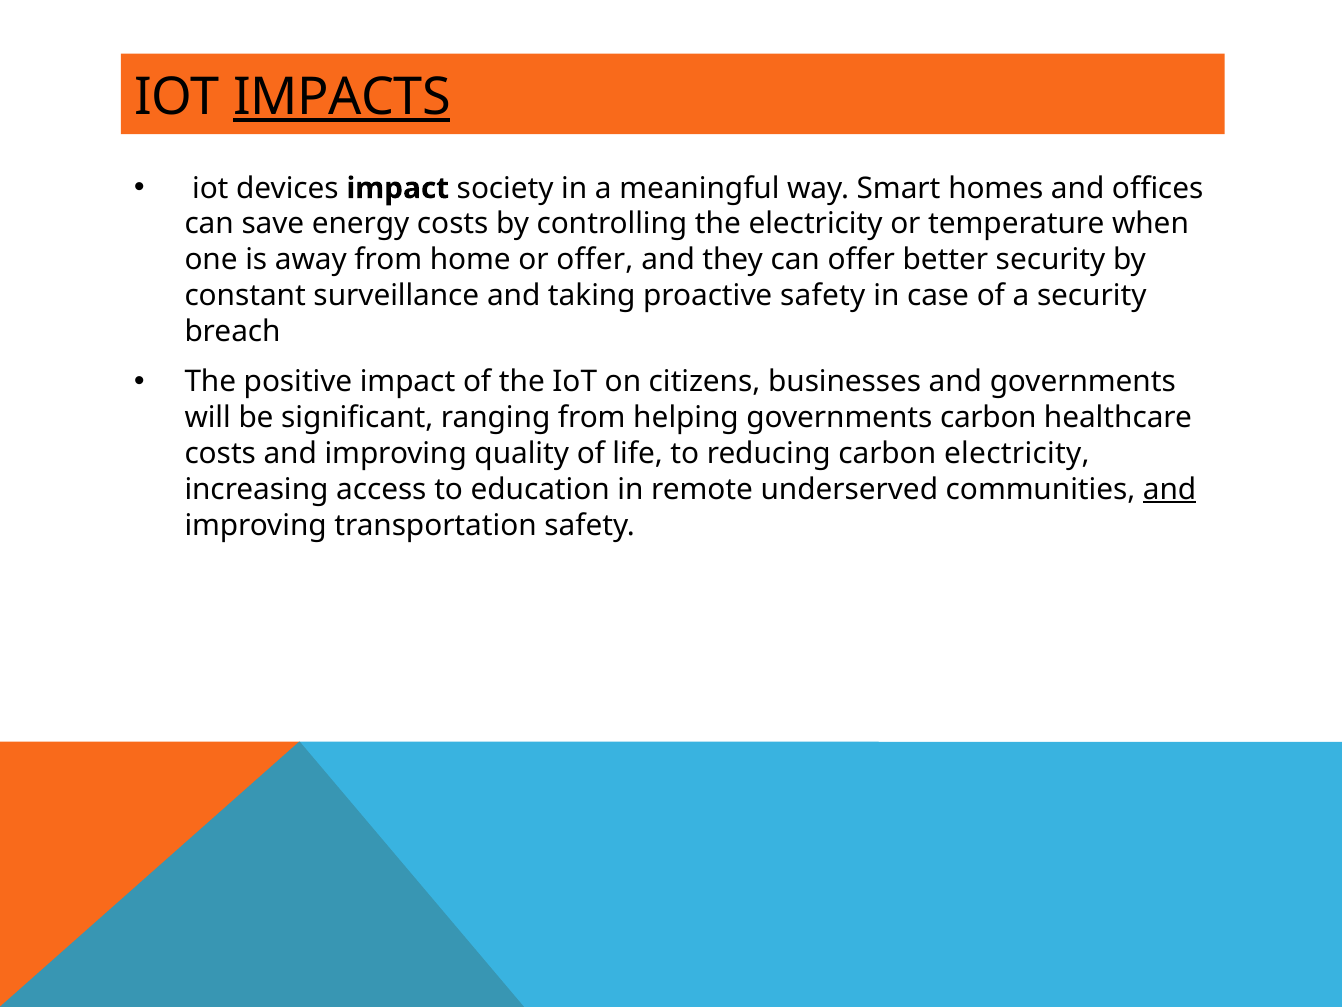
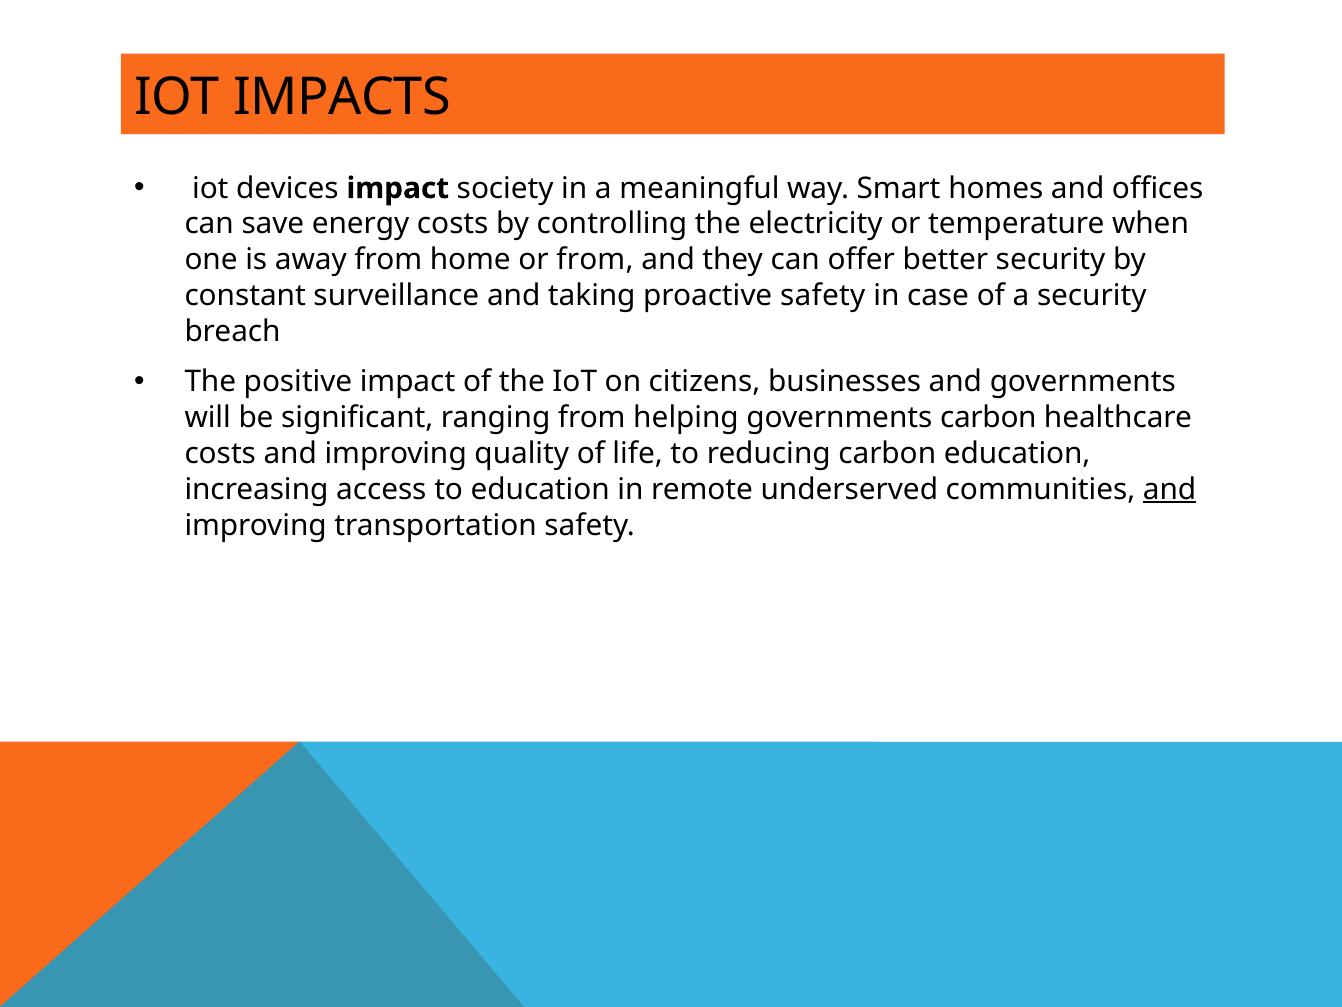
IMPACTS underline: present -> none (342, 98)
or offer: offer -> from (595, 260)
carbon electricity: electricity -> education (1017, 453)
